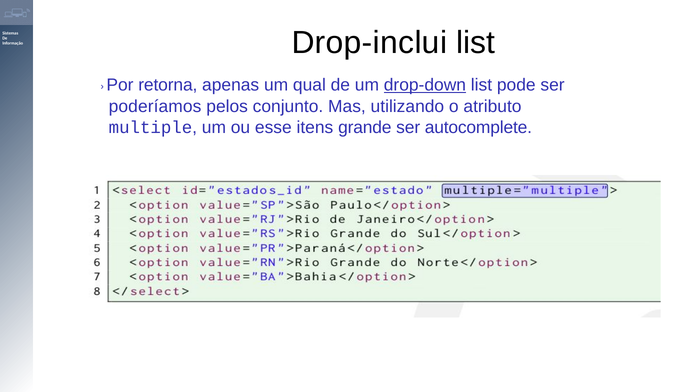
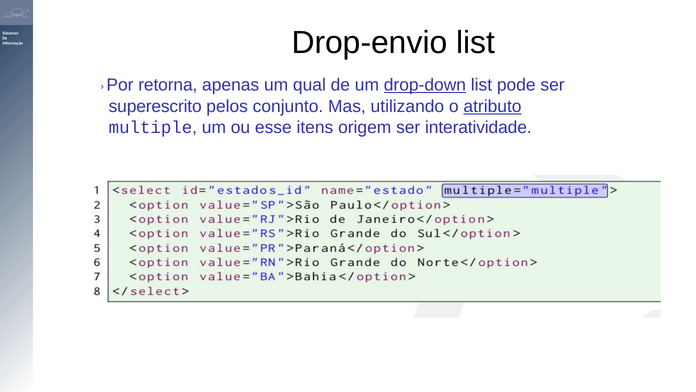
Drop-inclui: Drop-inclui -> Drop-envio (369, 43)
poderíamos: poderíamos -> superescrito (155, 106)
atributo underline: none -> present (492, 106)
grande: grande -> origem (365, 128)
autocomplete: autocomplete -> interatividade (478, 128)
